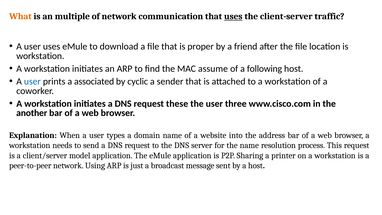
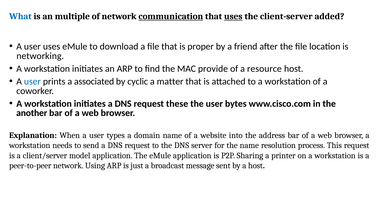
What colour: orange -> blue (20, 16)
communication underline: none -> present (171, 16)
traffic: traffic -> added (329, 16)
workstation: workstation -> networking (40, 56)
assume: assume -> provide (213, 69)
following: following -> resource (264, 69)
sender: sender -> matter (170, 82)
three: three -> bytes (236, 104)
